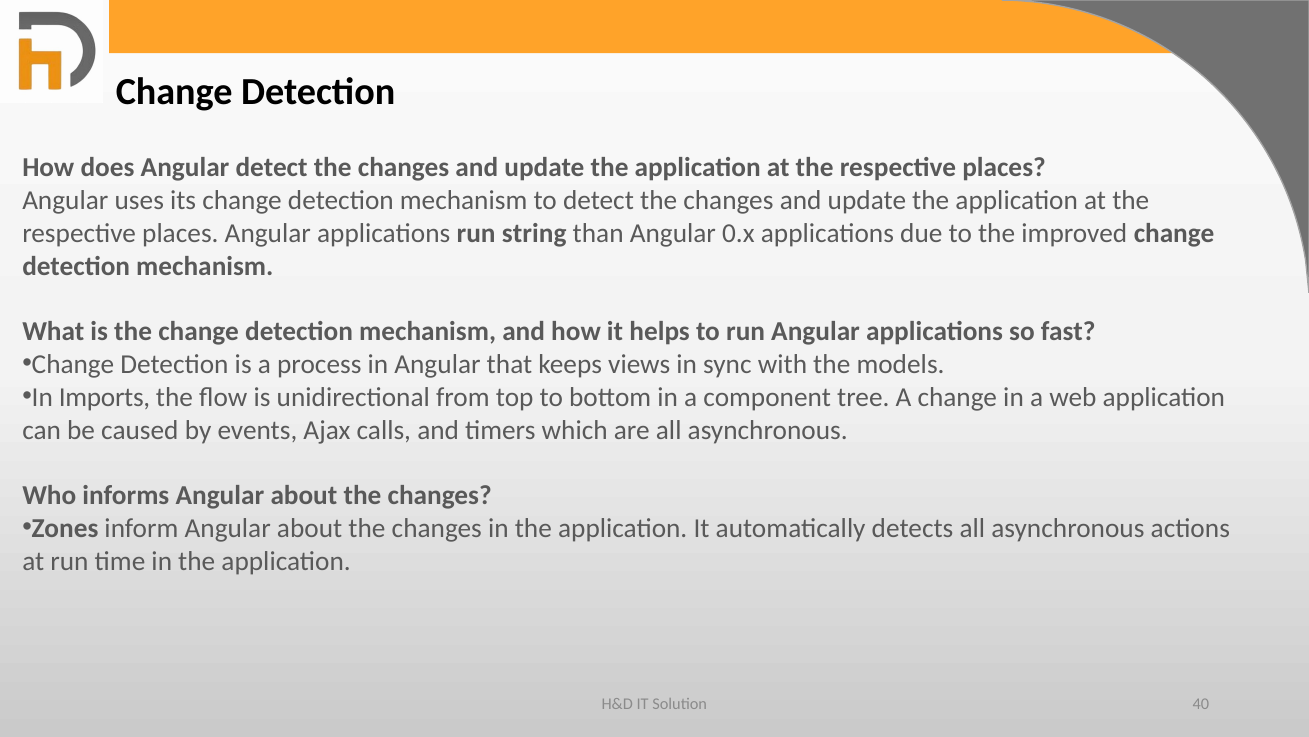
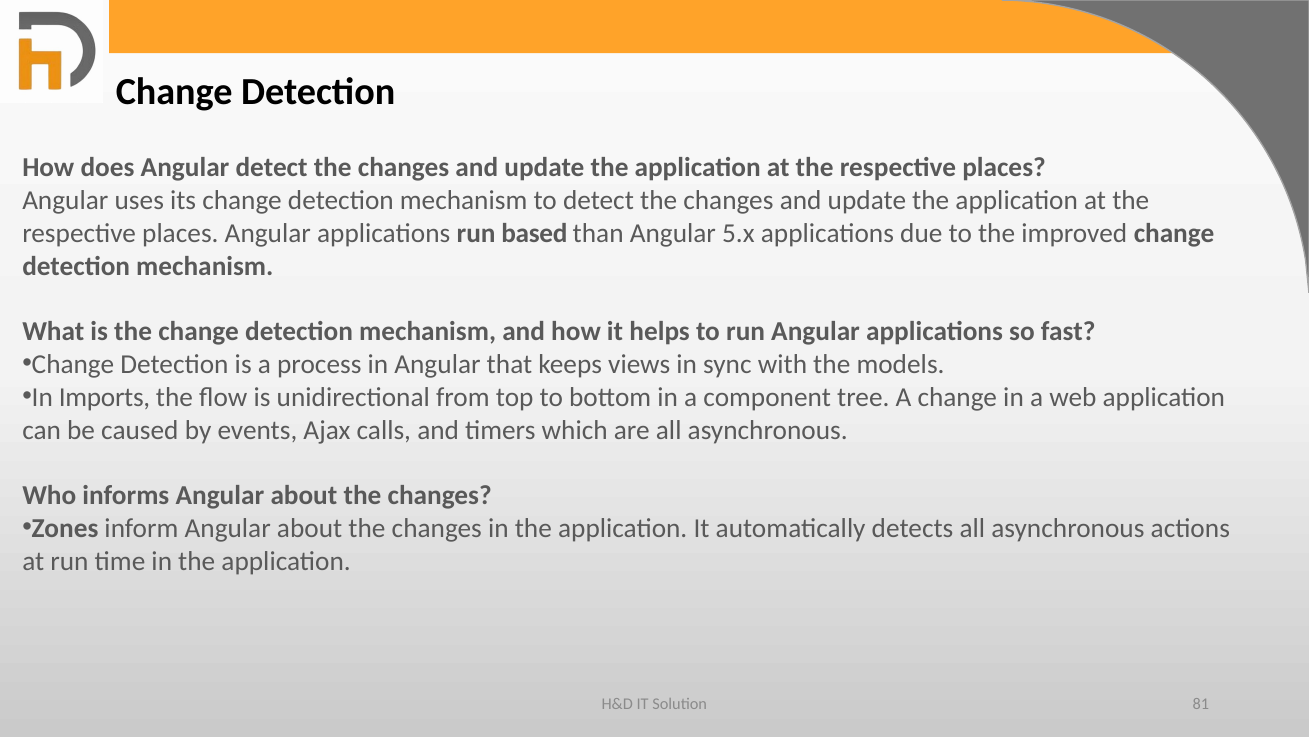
string: string -> based (534, 233)
0.x: 0.x -> 5.x (738, 233)
40: 40 -> 81 (1201, 703)
